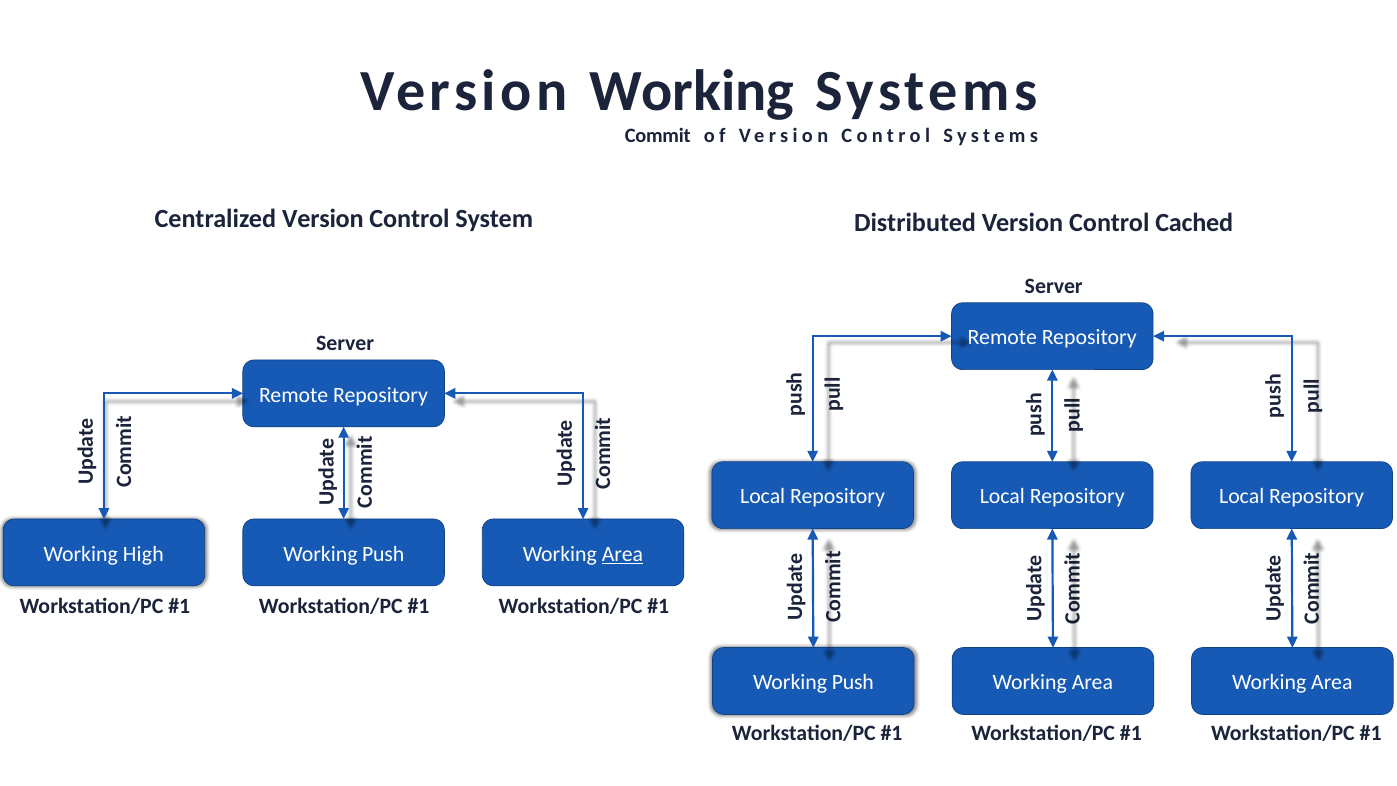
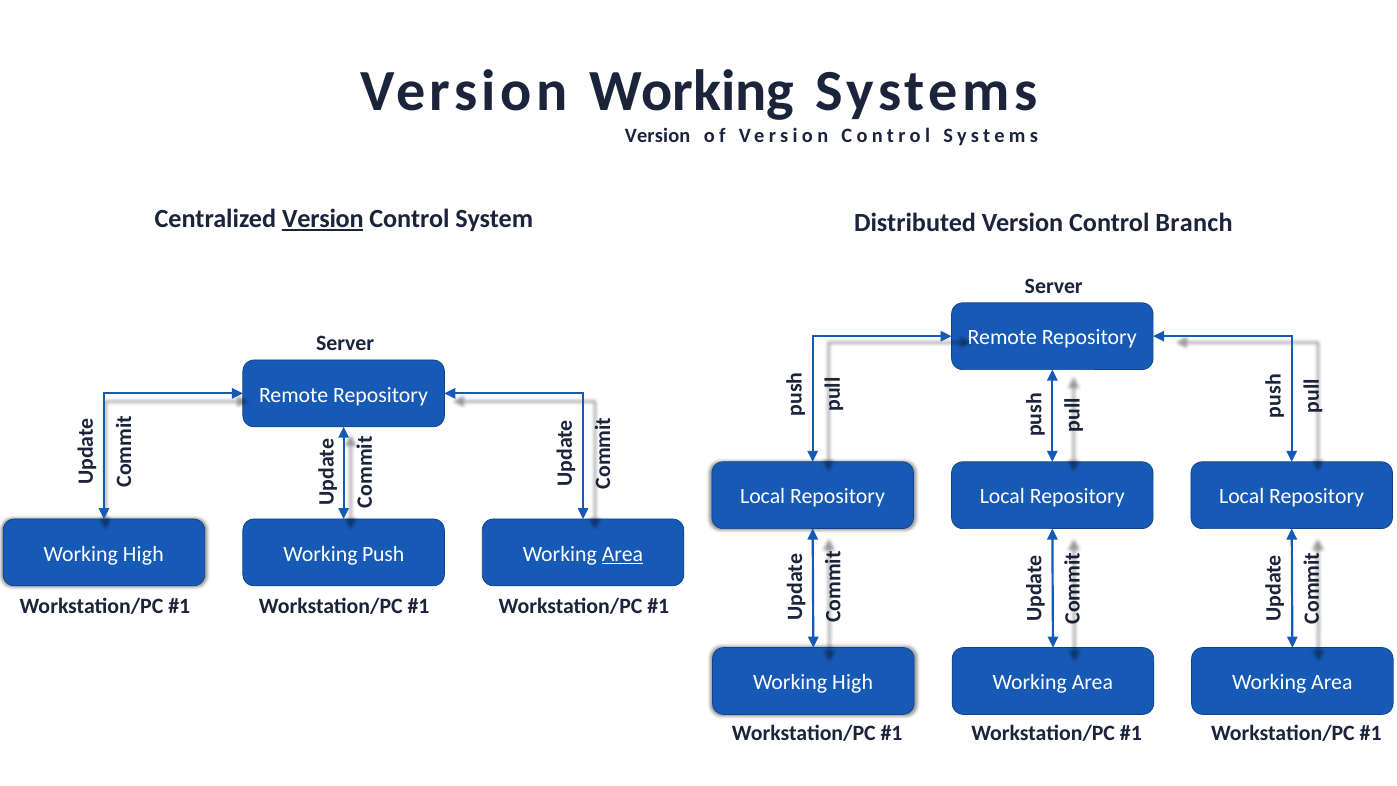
Commit: Commit -> Version (658, 136)
Version underline: none -> present (323, 219)
Cached: Cached -> Branch (1194, 223)
Push: Push -> High (853, 683)
